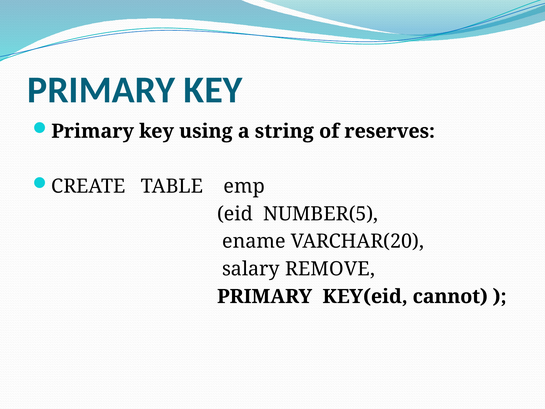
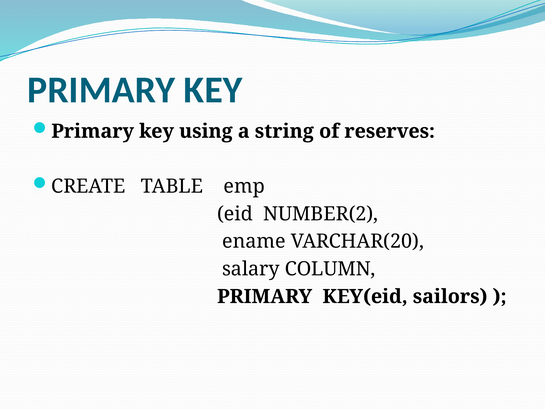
NUMBER(5: NUMBER(5 -> NUMBER(2 (321, 214)
REMOVE: REMOVE -> COLUMN (330, 269)
cannot: cannot -> sailors (450, 296)
